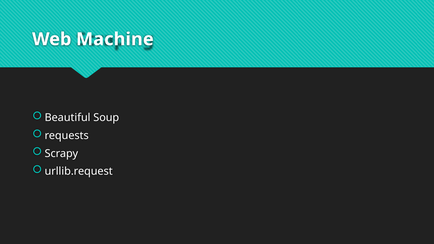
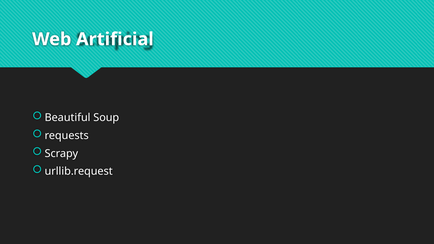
Machine: Machine -> Artificial (115, 39)
